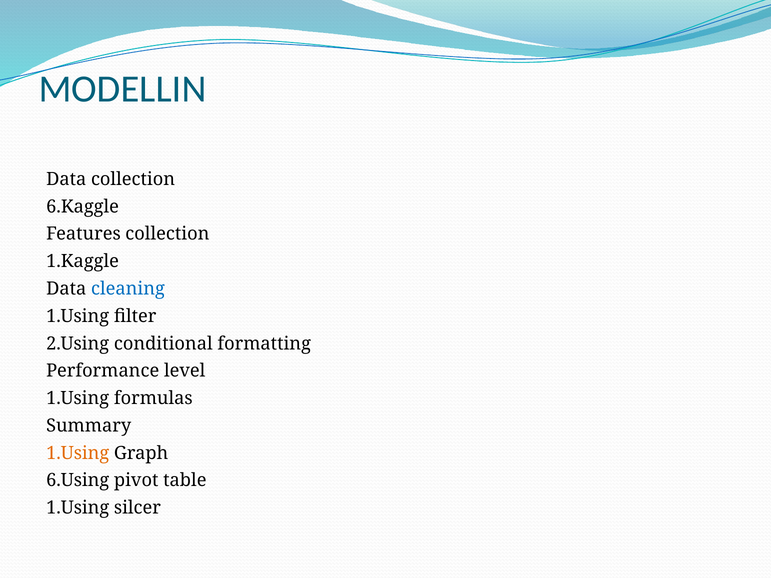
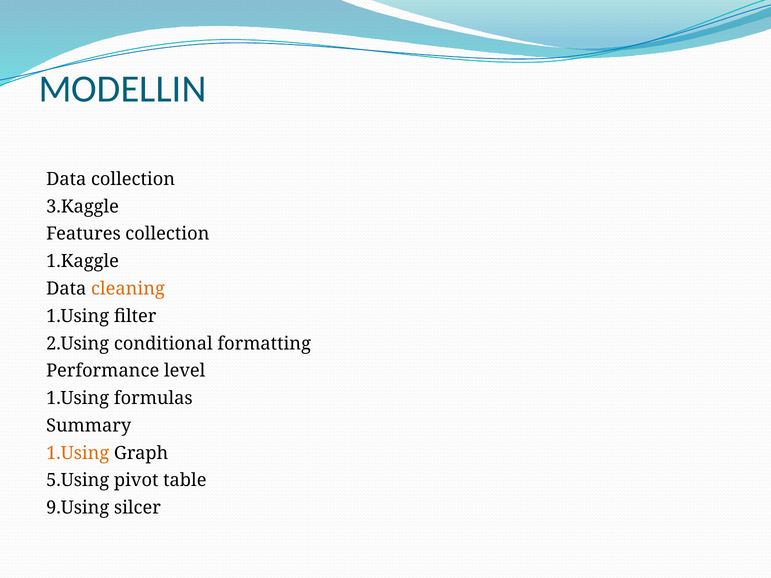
6.Kaggle: 6.Kaggle -> 3.Kaggle (83, 207)
cleaning colour: blue -> orange (128, 289)
6.Using: 6.Using -> 5.Using (78, 481)
1.Using: 1.Using -> 9.Using (78, 508)
